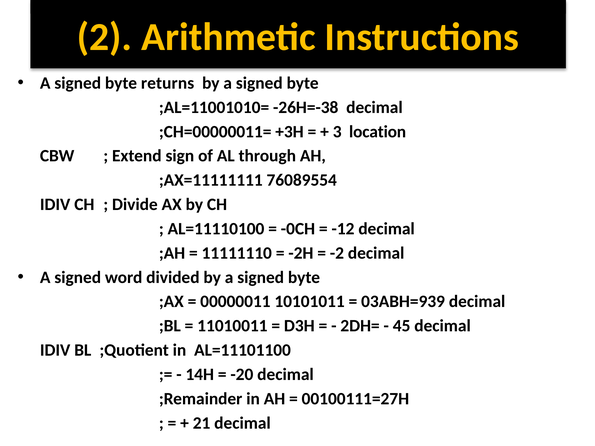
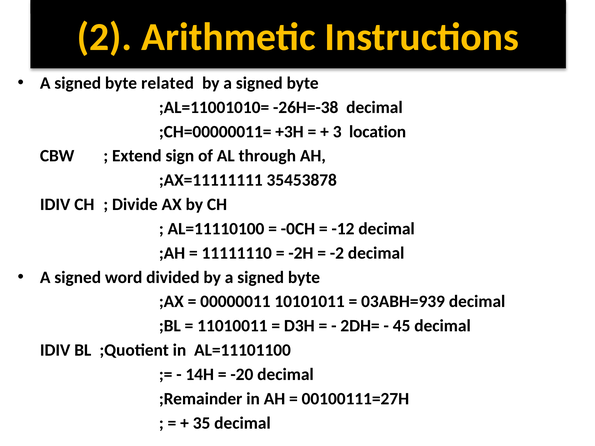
returns: returns -> related (168, 83)
76089554: 76089554 -> 35453878 (302, 180)
21: 21 -> 35 (202, 423)
